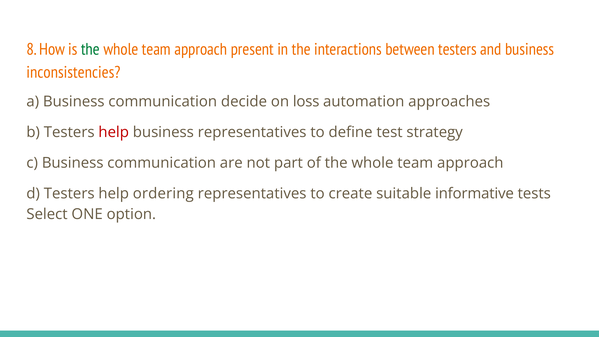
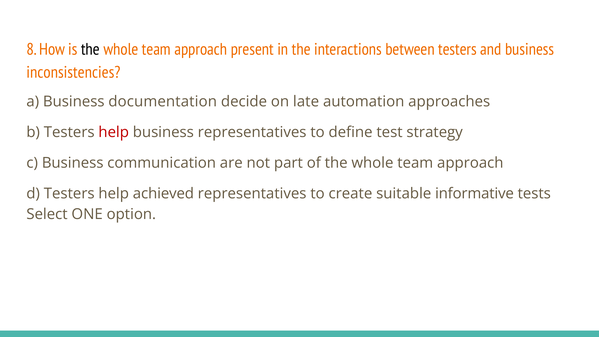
the colour: green -> black (90, 49)
a Business communication: communication -> documentation (163, 102)
loss: loss -> late (306, 102)
ordering: ordering -> achieved (163, 194)
